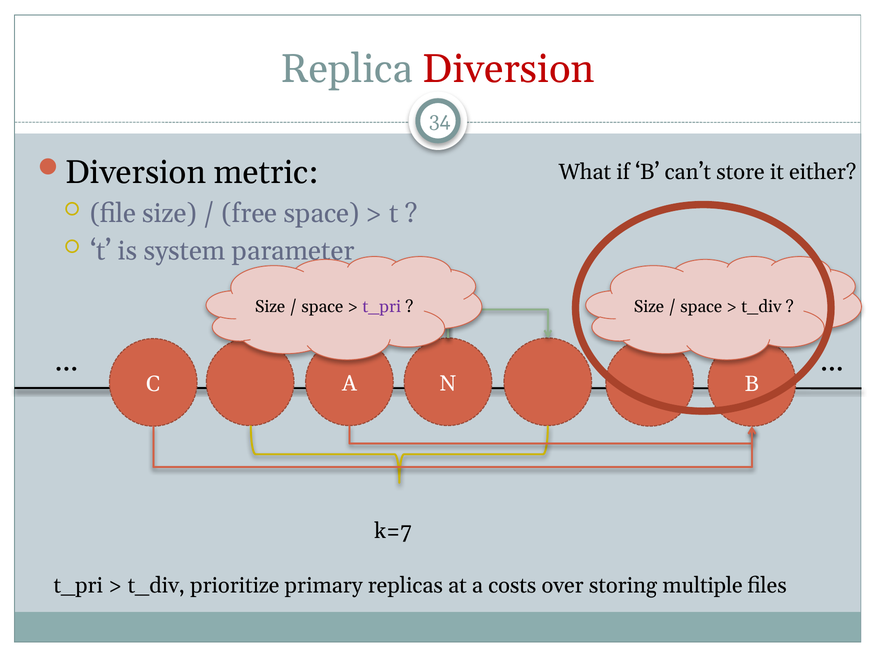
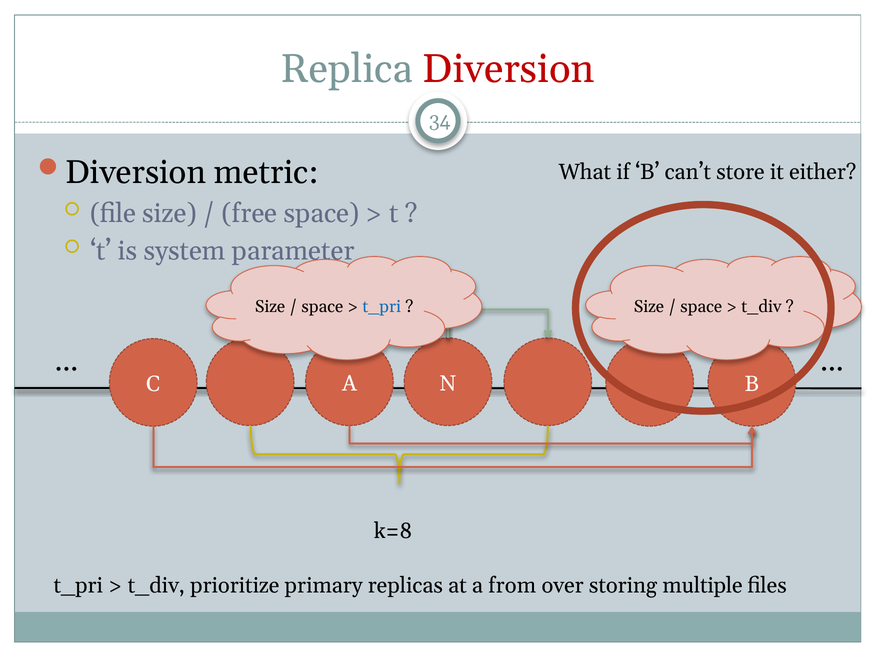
t_pri colour: purple -> blue (382, 307)
k=7: k=7 -> k=8 (393, 531)
costs: costs -> from (512, 585)
